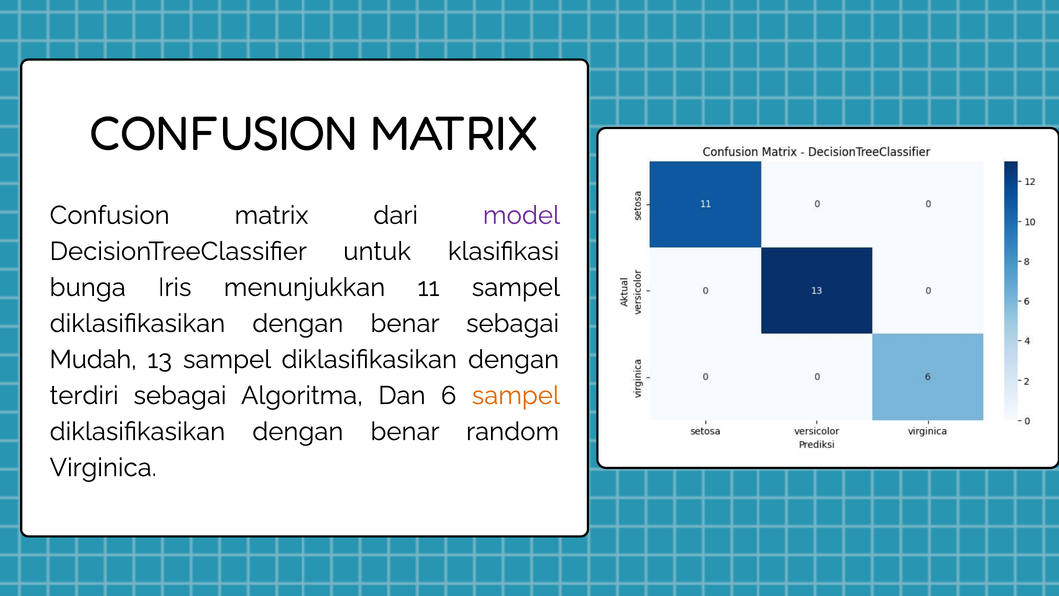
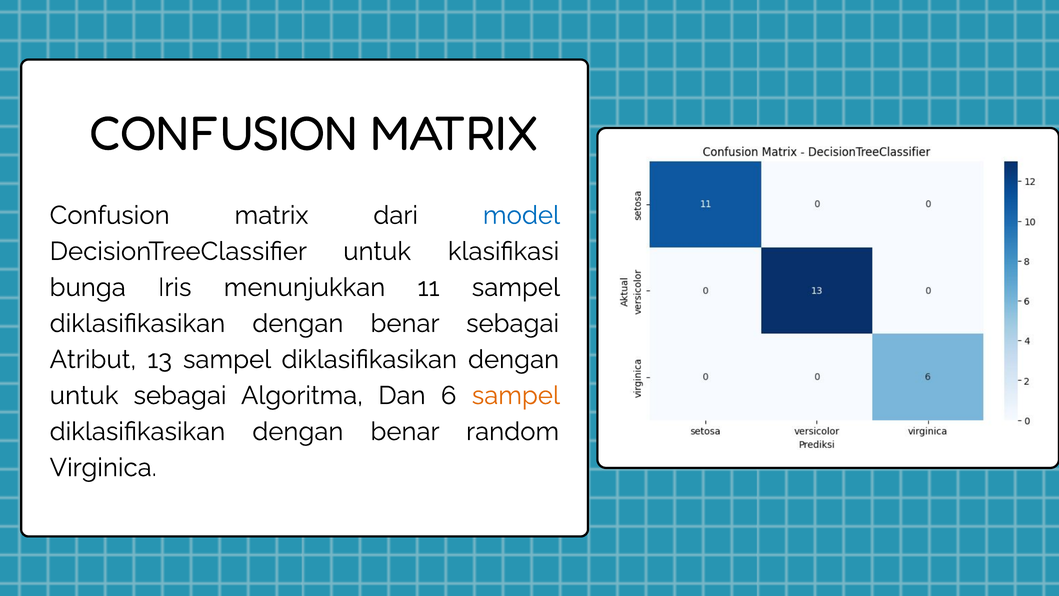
model colour: purple -> blue (521, 215)
Mudah: Mudah -> Atribut (93, 359)
terdiri: terdiri -> untuk (84, 395)
